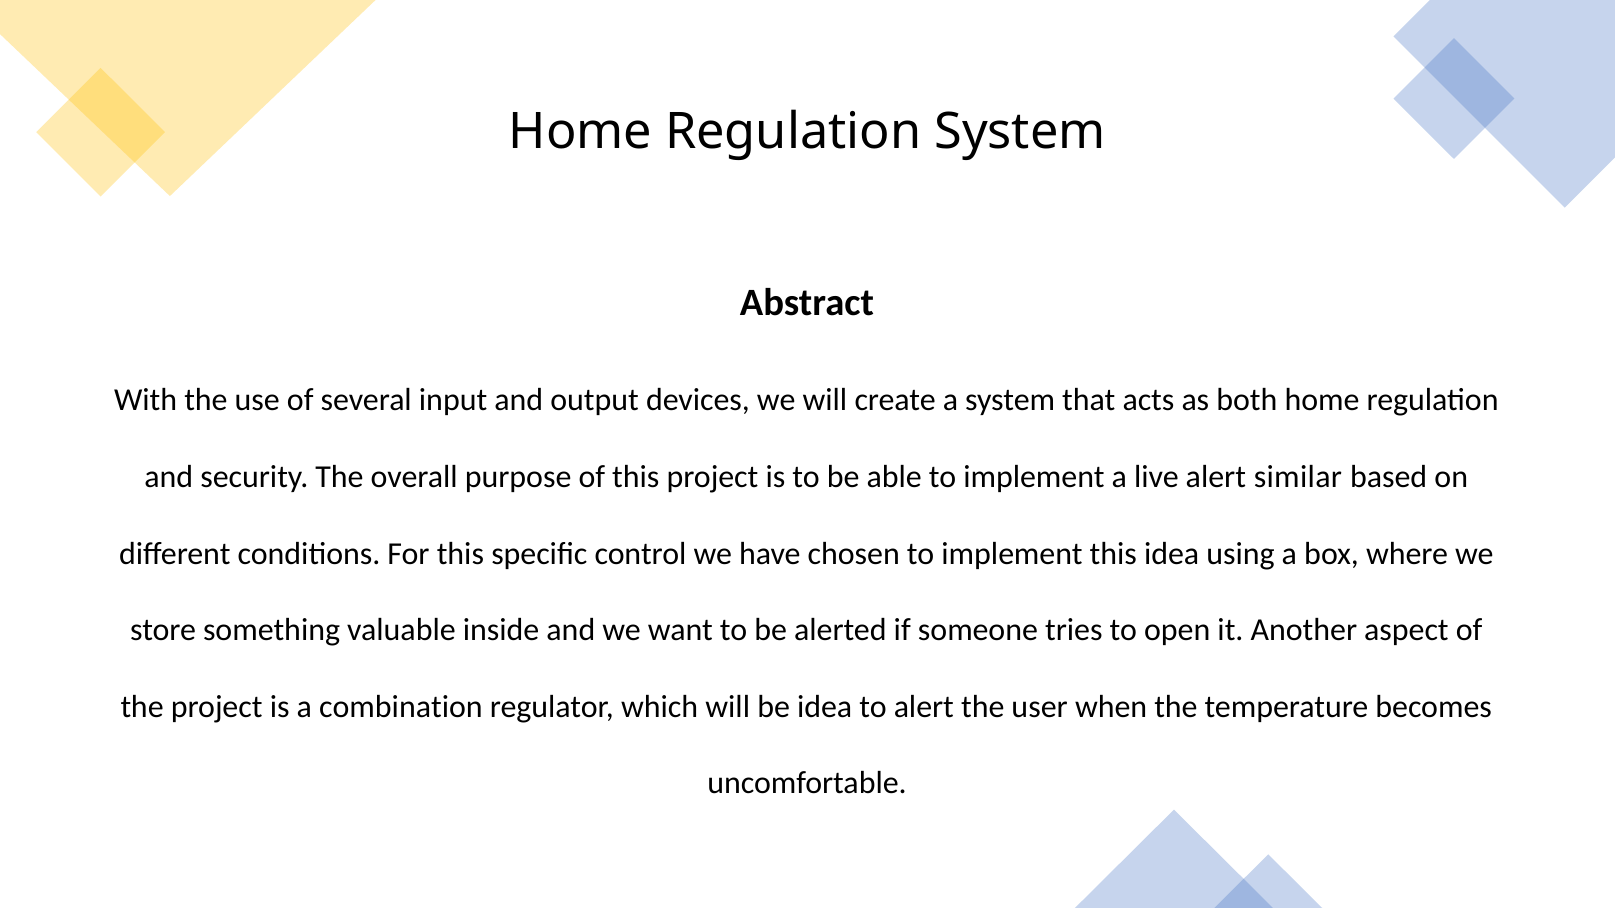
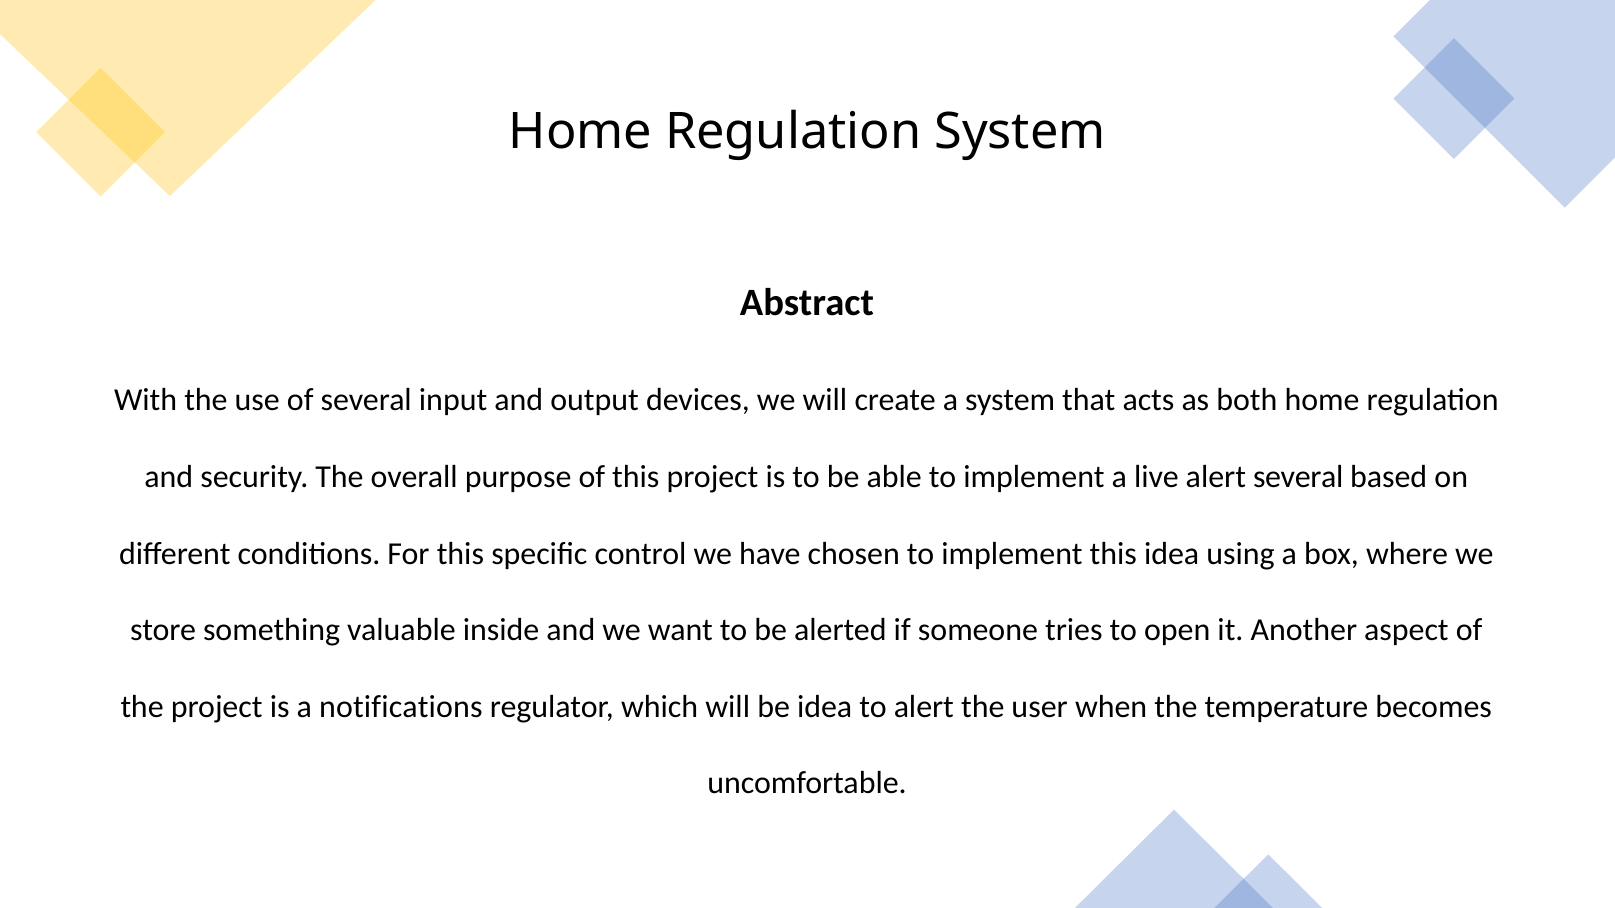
alert similar: similar -> several (1298, 477)
combination: combination -> notifications (401, 707)
